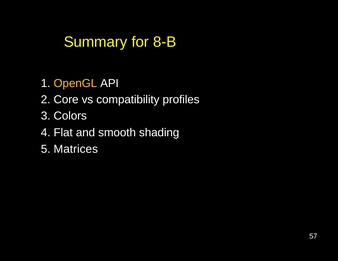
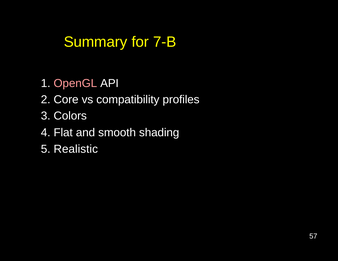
8-B: 8-B -> 7-B (165, 42)
OpenGL colour: yellow -> pink (75, 83)
Matrices: Matrices -> Realistic (76, 149)
